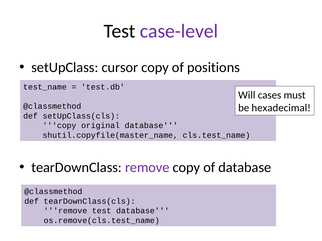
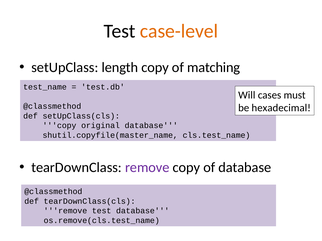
case-level colour: purple -> orange (179, 31)
cursor: cursor -> length (120, 68)
positions: positions -> matching (214, 68)
